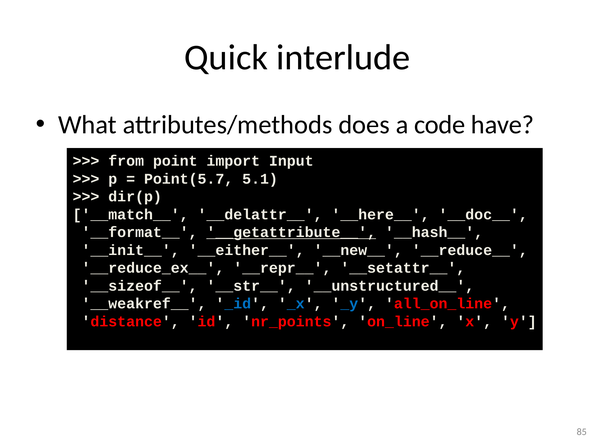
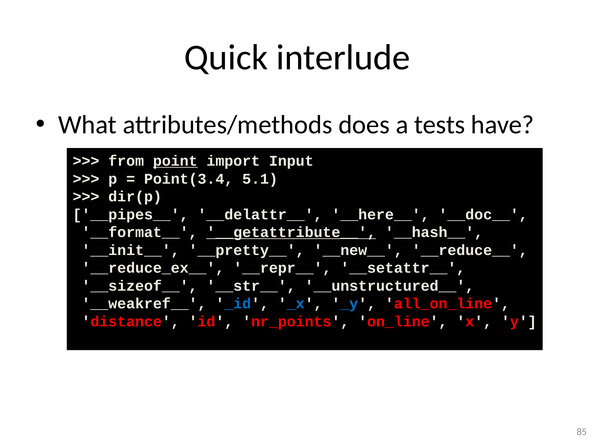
code: code -> tests (440, 125)
point underline: none -> present (175, 161)
Point(5.7: Point(5.7 -> Point(3.4 (189, 179)
__match__: __match__ -> __pipes__ (131, 215)
__either__: __either__ -> __pretty__ (247, 250)
